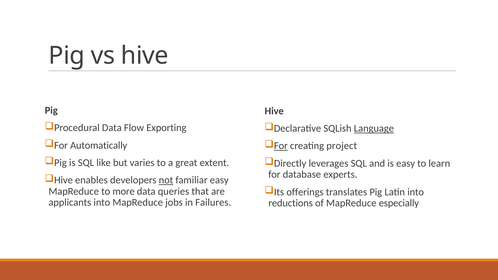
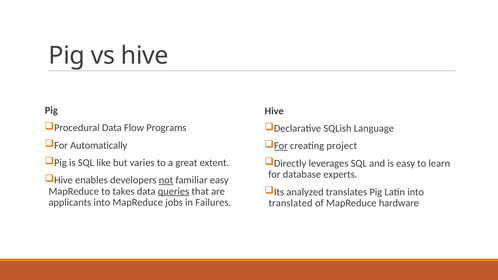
Exporting: Exporting -> Programs (166, 128)
Language underline: present -> none (374, 129)
offerings: offerings -> analyzed (305, 192)
more: more -> takes (124, 191)
queries underline: none -> present (174, 191)
reductions: reductions -> translated (291, 203)
especially: especially -> hardware (399, 203)
